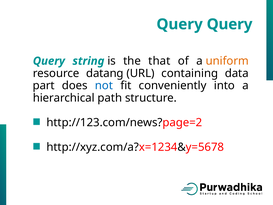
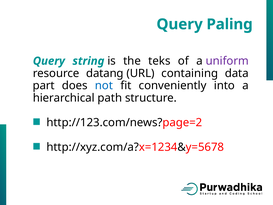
Query: Query -> Paling (230, 24)
that: that -> teks (159, 61)
uniform colour: orange -> purple (227, 61)
